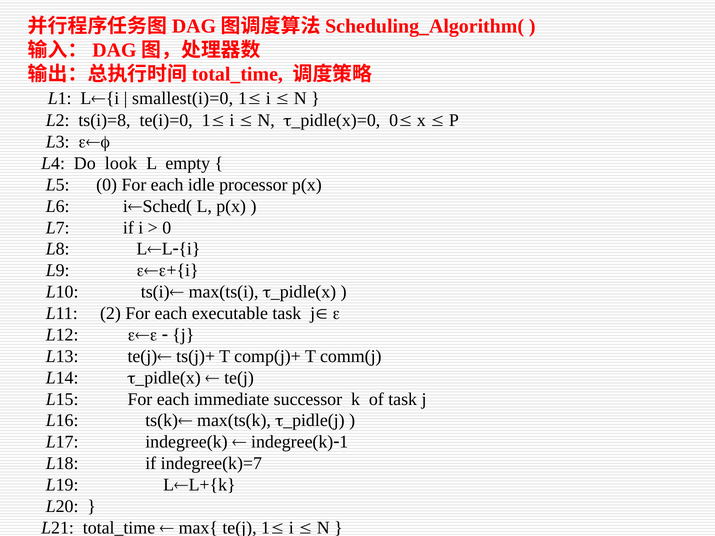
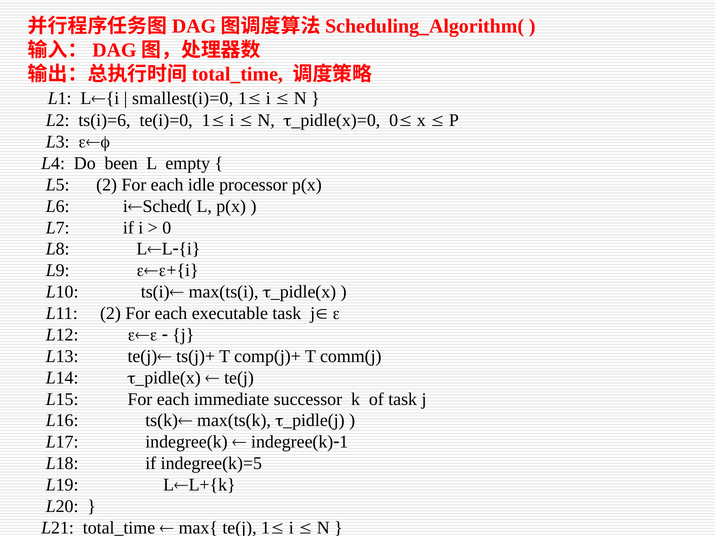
ts(i)=8: ts(i)=8 -> ts(i)=6 (104, 120)
look: look -> been (121, 163)
L5 0: 0 -> 2 (107, 185)
indegree(k)=7: indegree(k)=7 -> indegree(k)=5 (211, 464)
